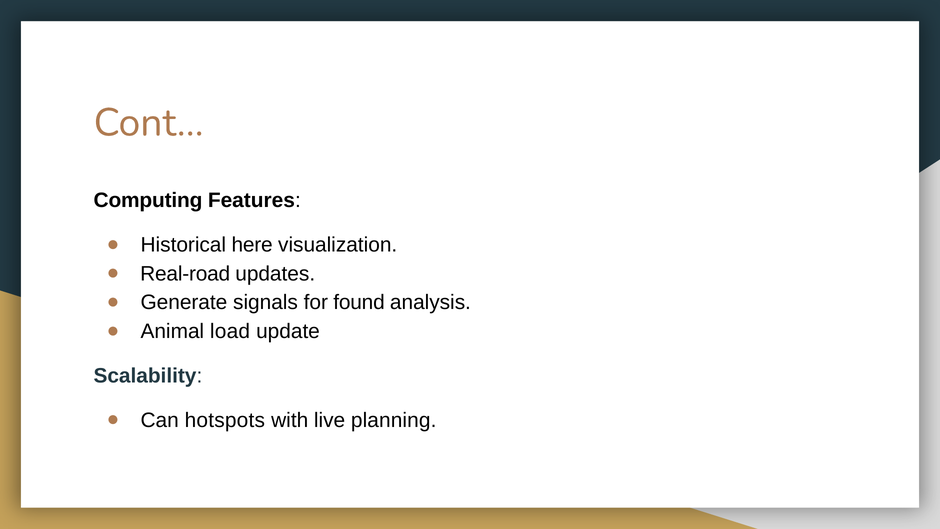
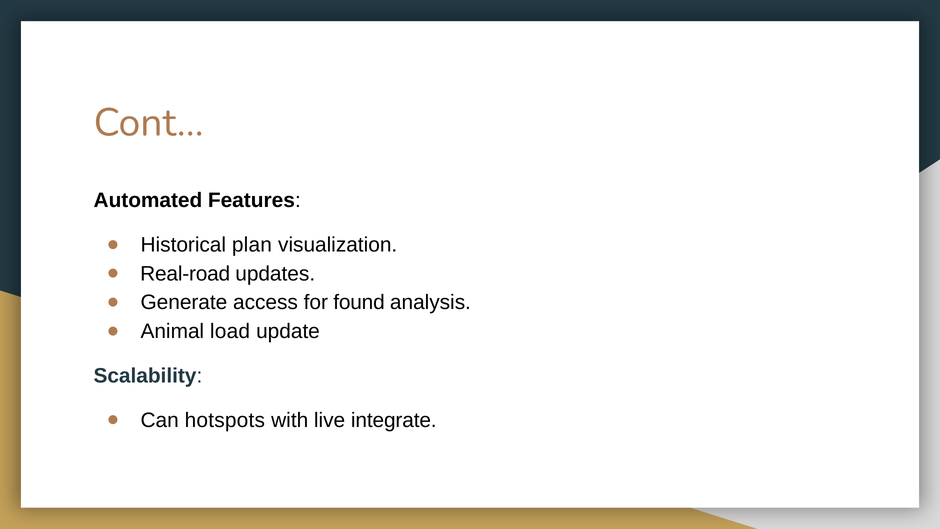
Computing: Computing -> Automated (148, 200)
here: here -> plan (252, 245)
signals: signals -> access (265, 302)
planning: planning -> integrate (394, 420)
